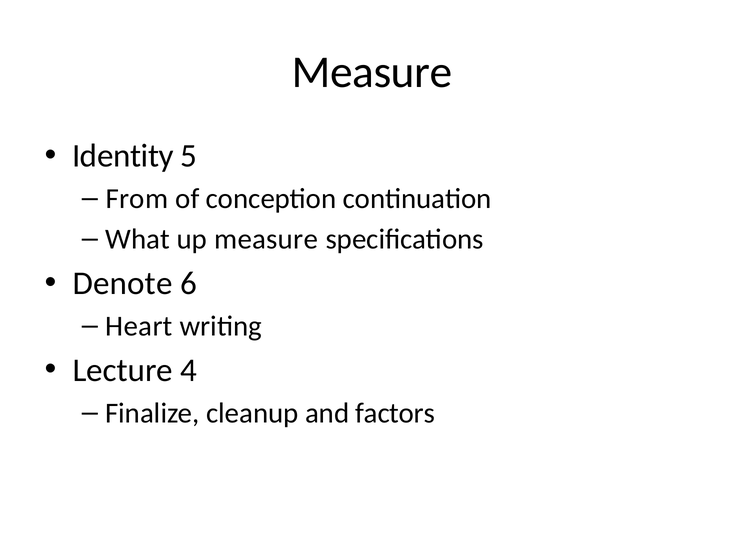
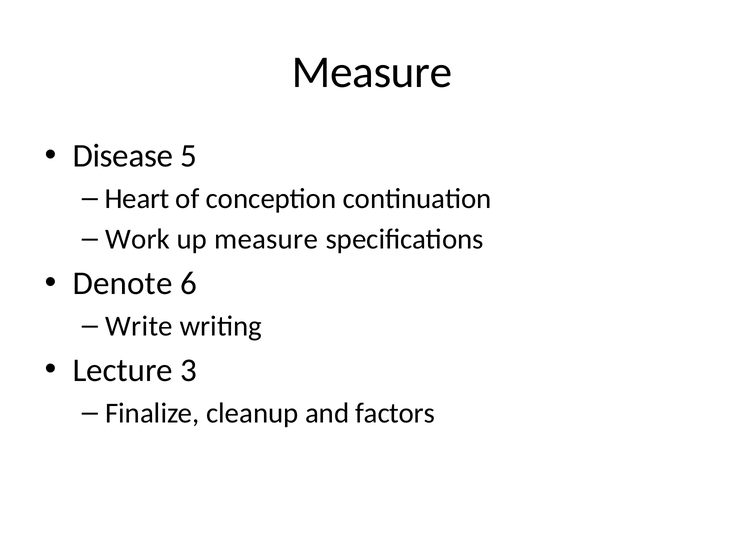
Identity: Identity -> Disease (123, 156)
From: From -> Heart (137, 199)
What: What -> Work (138, 239)
Heart: Heart -> Write (139, 326)
4: 4 -> 3 (189, 370)
